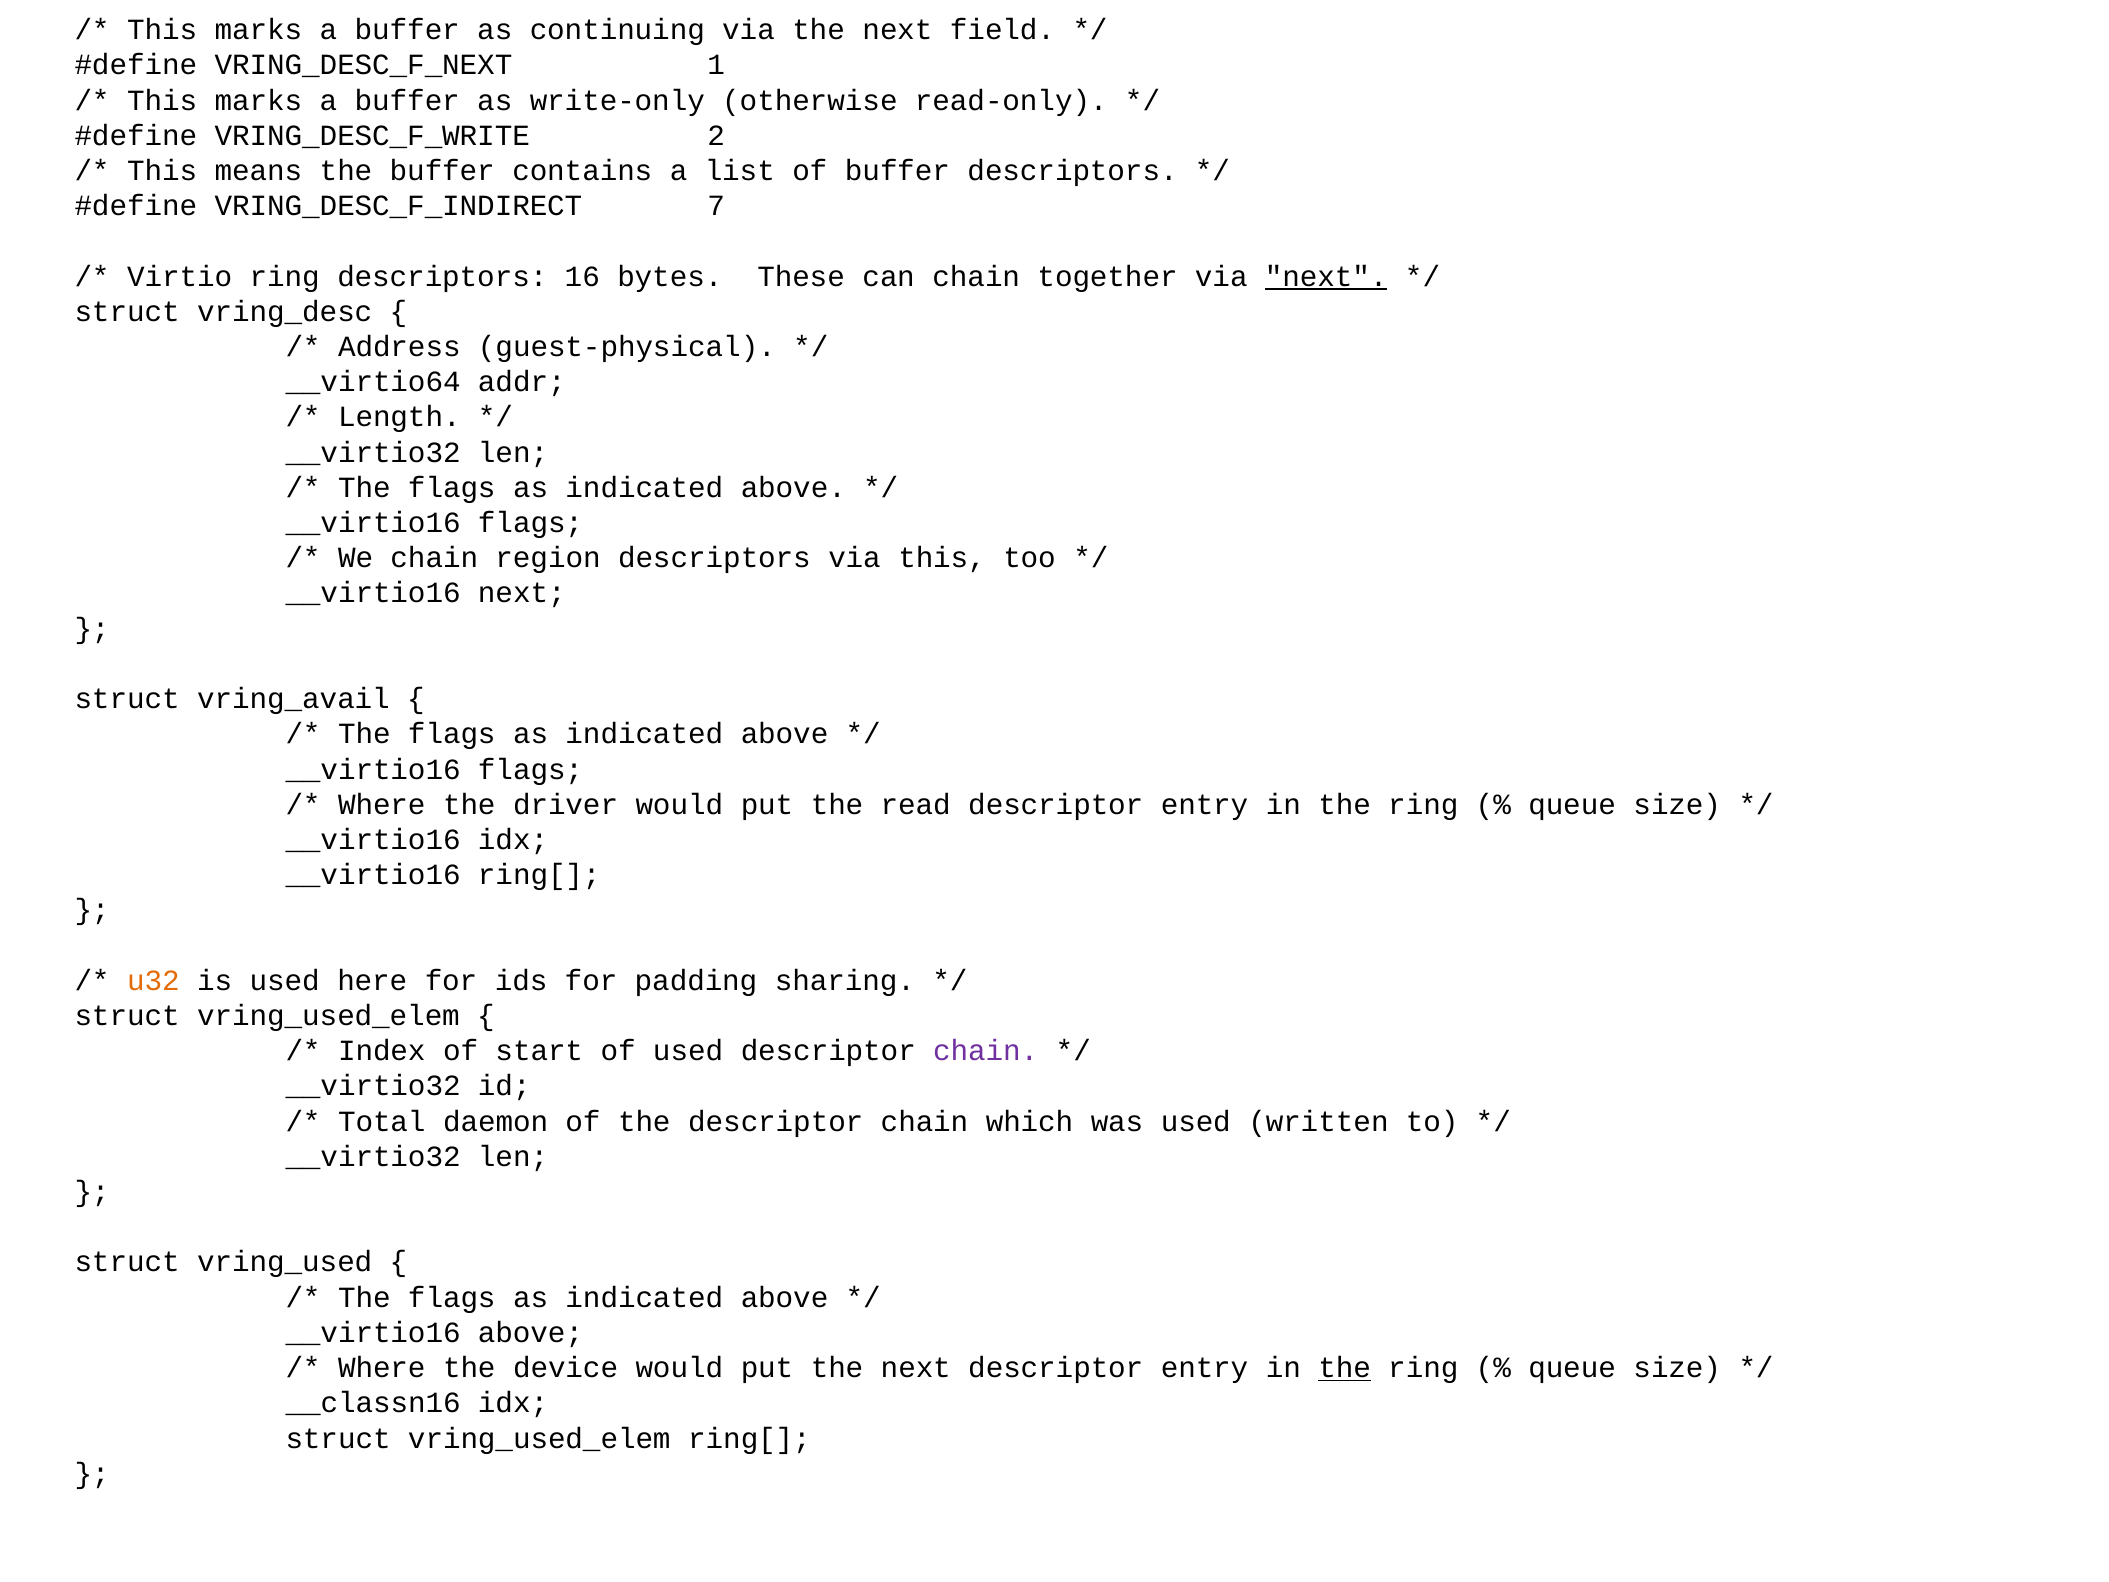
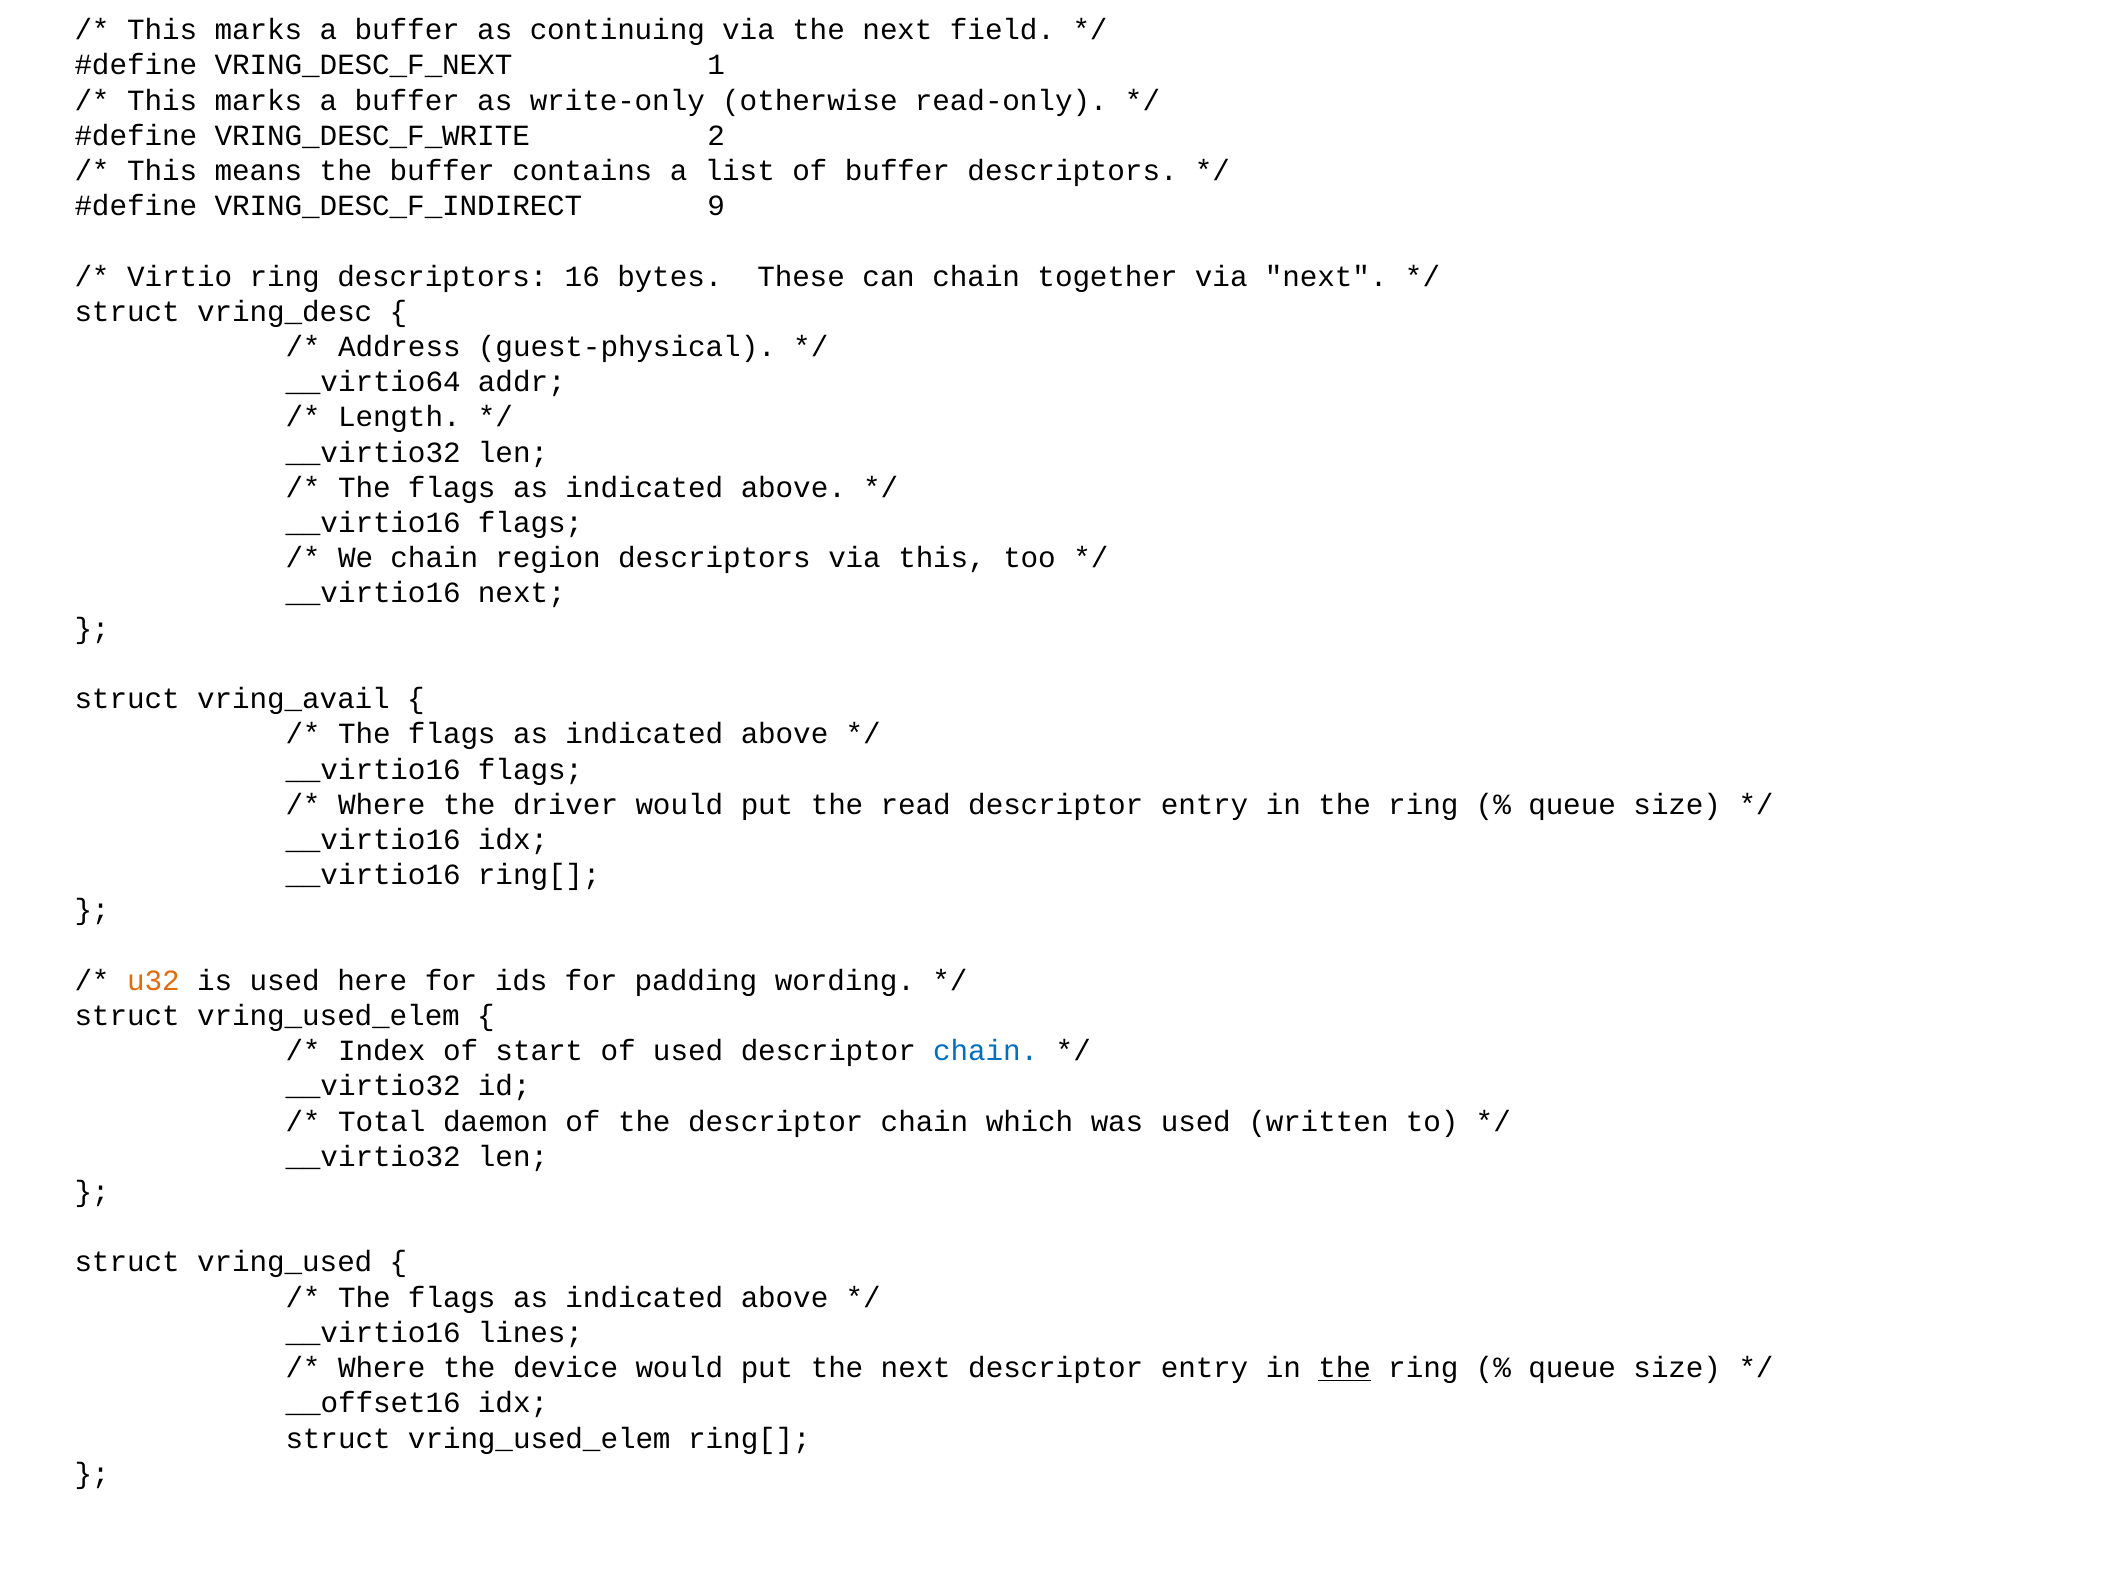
7: 7 -> 9 (716, 206)
next underline: present -> none (1326, 276)
sharing: sharing -> wording (845, 980)
chain colour: purple -> blue (986, 1051)
__virtio16 above: above -> lines (531, 1333)
__classn16: __classn16 -> __offset16 (373, 1403)
